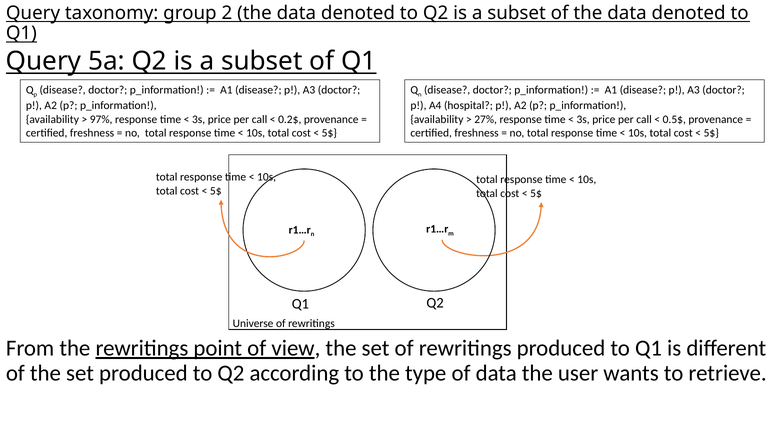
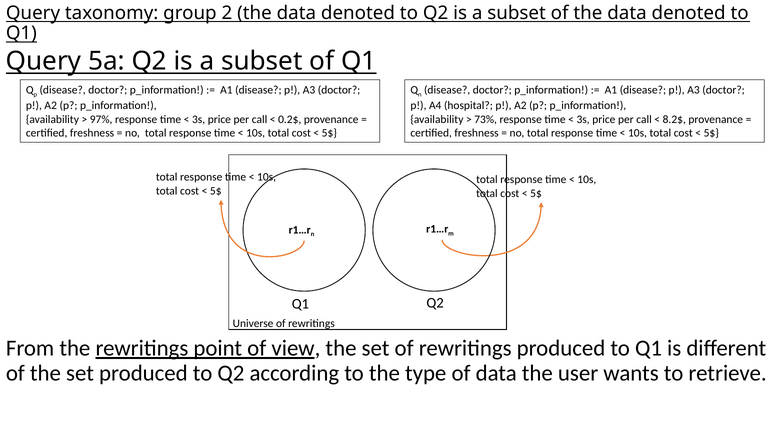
27%: 27% -> 73% (486, 119)
0.5$: 0.5$ -> 8.2$ (674, 119)
